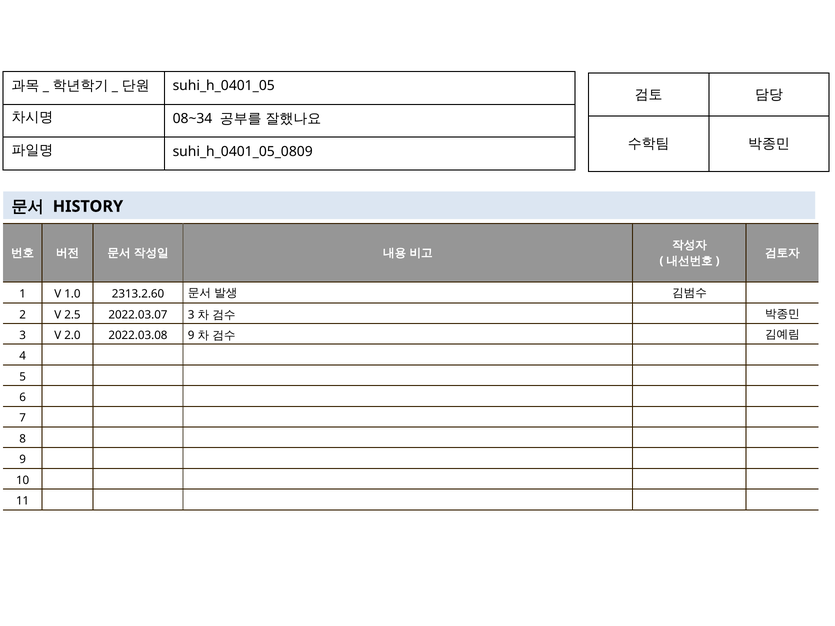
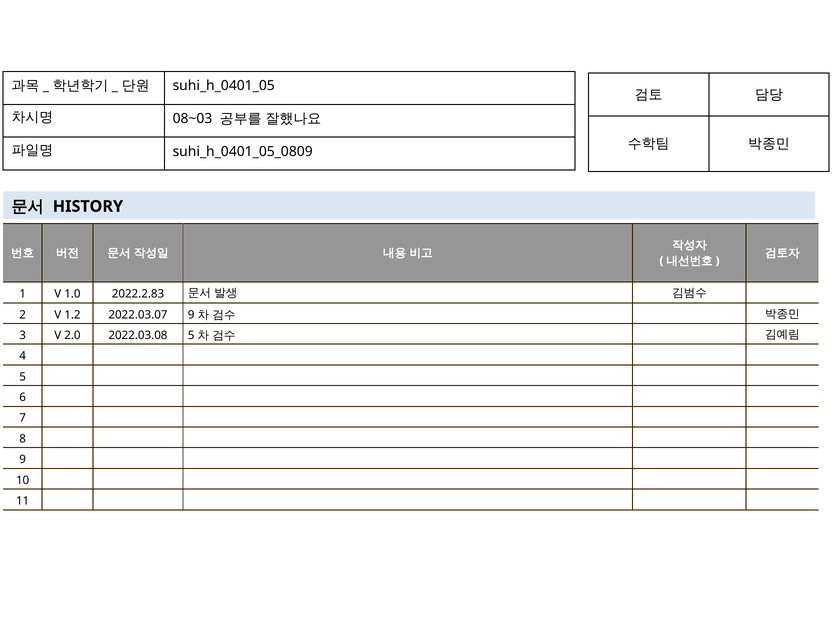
08~34: 08~34 -> 08~03 (192, 119)
2313.2.60: 2313.2.60 -> 2022.2.83 (138, 294)
2.5: 2.5 -> 1.2 (72, 315)
2022.03.07 3: 3 -> 9 (191, 315)
2022.03.08 9: 9 -> 5 (191, 336)
